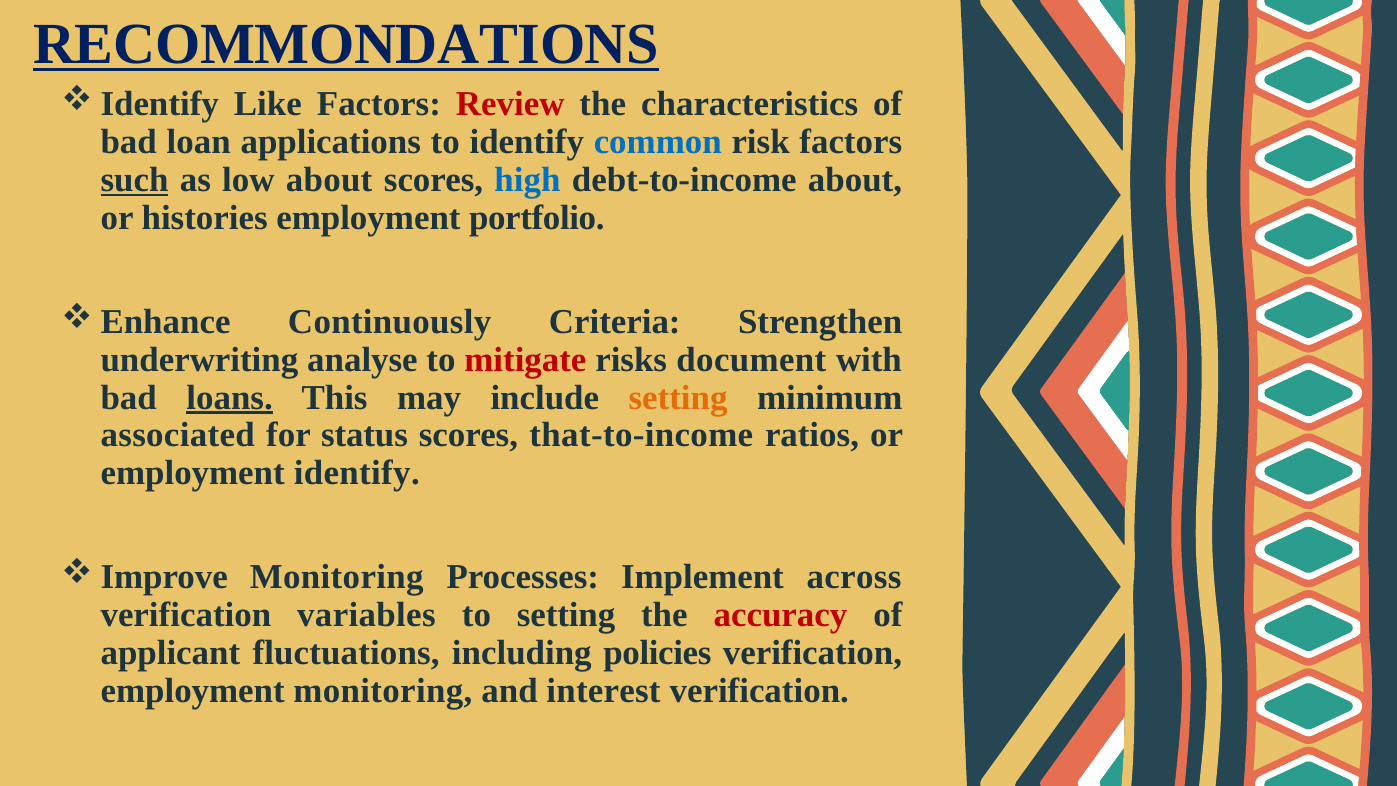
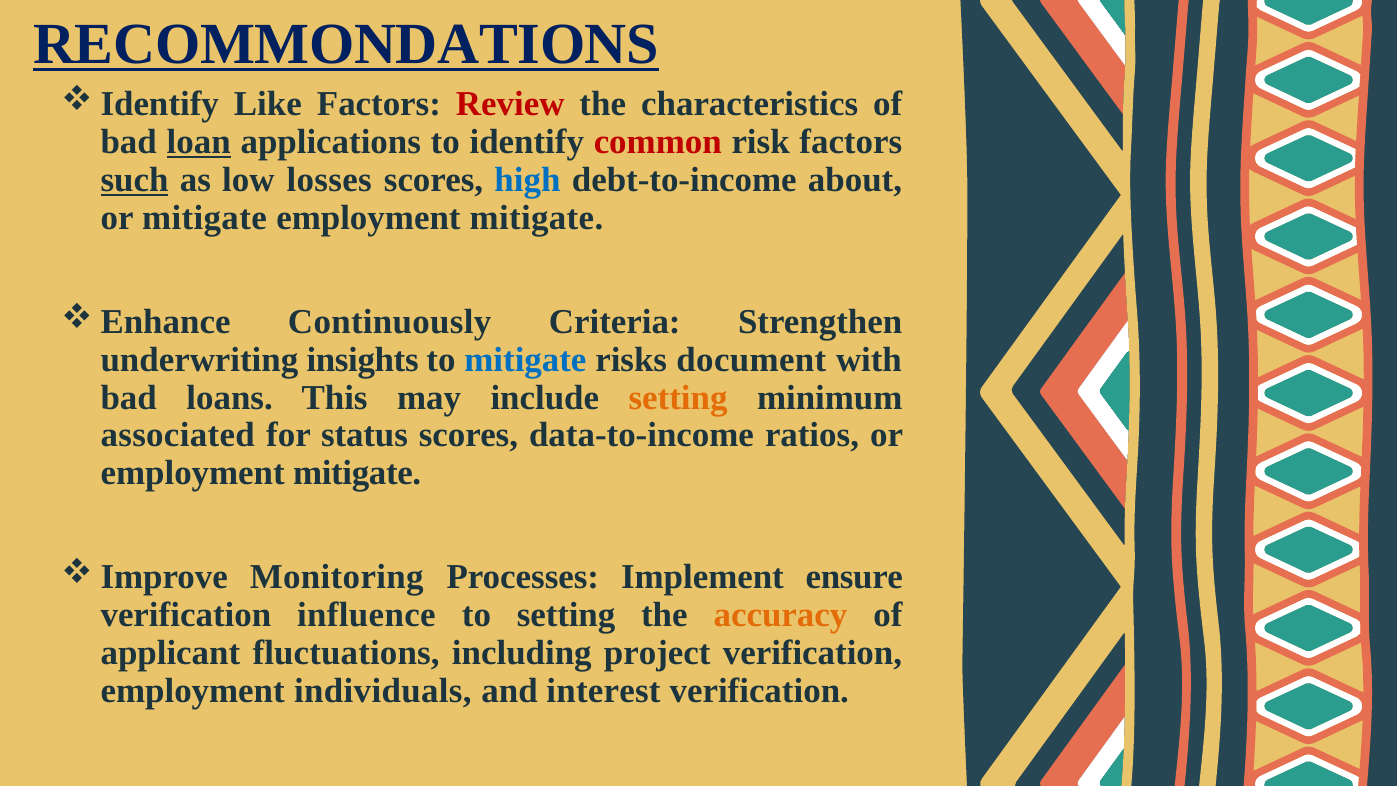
loan underline: none -> present (199, 142)
common colour: blue -> red (658, 142)
low about: about -> losses (329, 180)
or histories: histories -> mitigate (204, 217)
portfolio: portfolio -> mitigate (536, 217)
analyse: analyse -> insights (363, 360)
mitigate colour: red -> blue (525, 360)
loans underline: present -> none (230, 397)
that-to-income: that-to-income -> data-to-income (642, 435)
identify: identify -> mitigate (357, 473)
across: across -> ensure (854, 577)
variables: variables -> influence (366, 615)
accuracy colour: red -> orange (780, 615)
policies: policies -> project (657, 653)
employment monitoring: monitoring -> individuals (383, 690)
